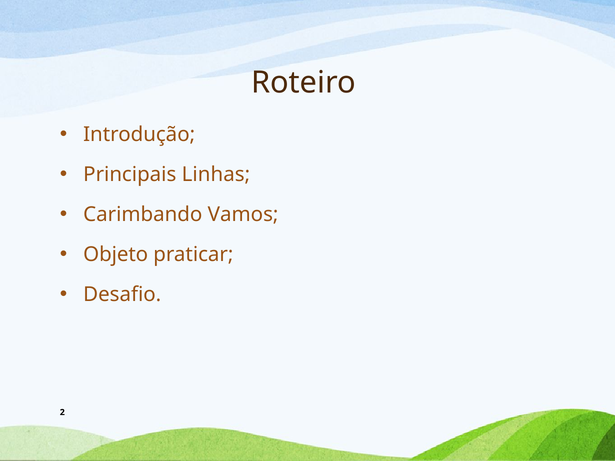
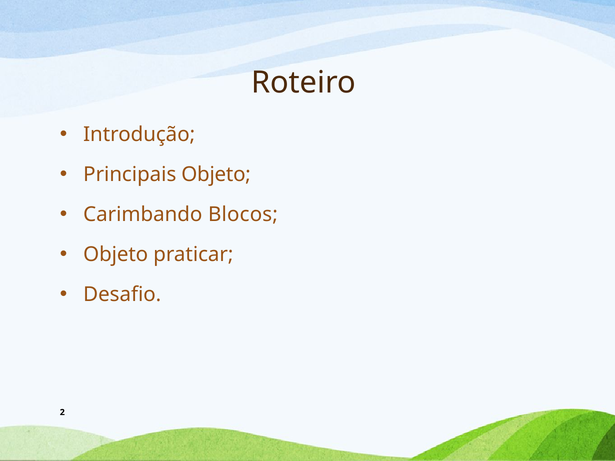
Principais Linhas: Linhas -> Objeto (216, 175)
Vamos: Vamos -> Blocos (243, 215)
